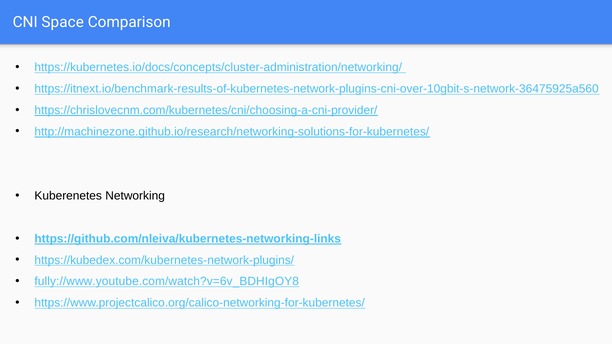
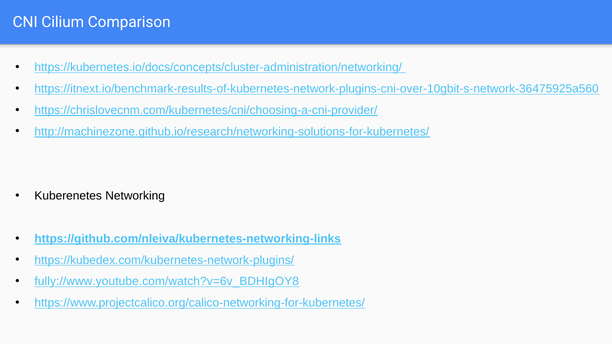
Space: Space -> Cilium (63, 22)
